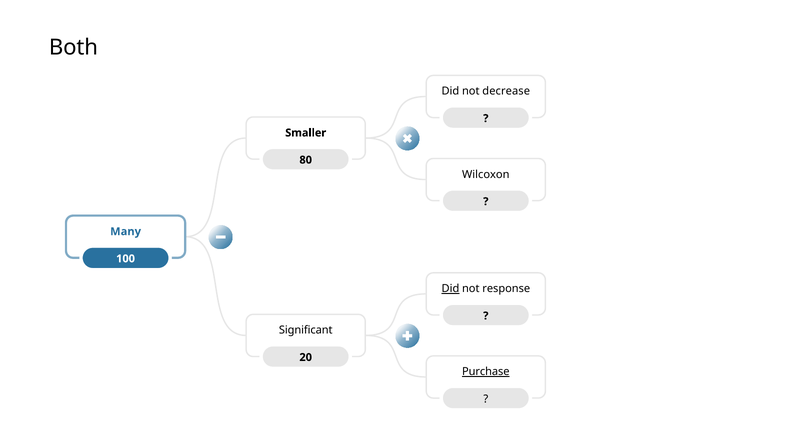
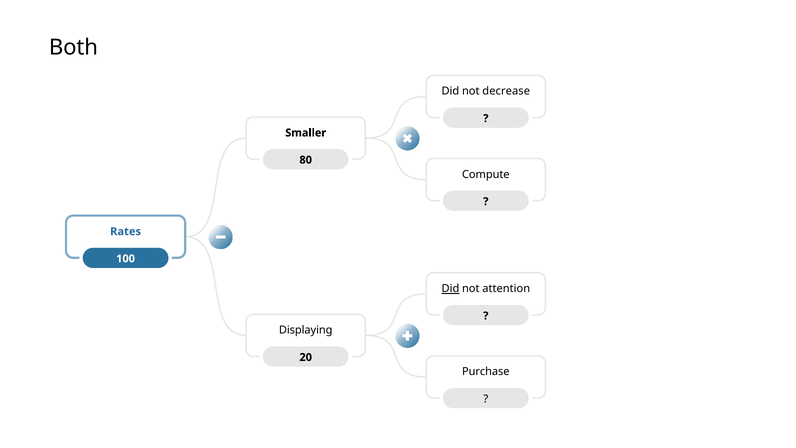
Wilcoxon: Wilcoxon -> Compute (486, 174)
Many: Many -> Rates (126, 231)
response: response -> attention (506, 289)
Significant: Significant -> Displaying (306, 330)
Purchase underline: present -> none (486, 372)
